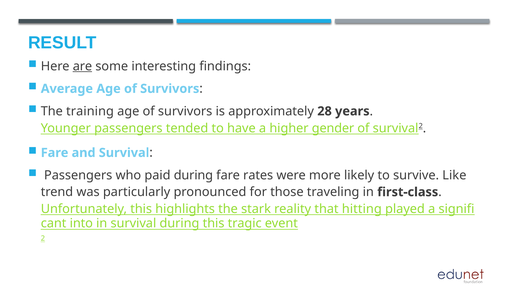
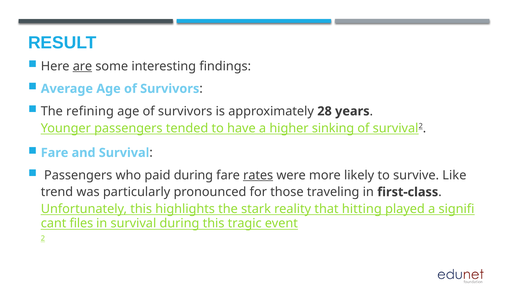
training: training -> refining (90, 111)
gender: gender -> sinking (333, 128)
rates underline: none -> present (258, 175)
into: into -> files (81, 223)
